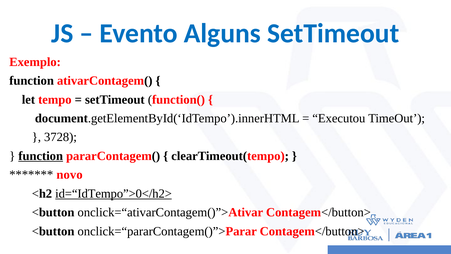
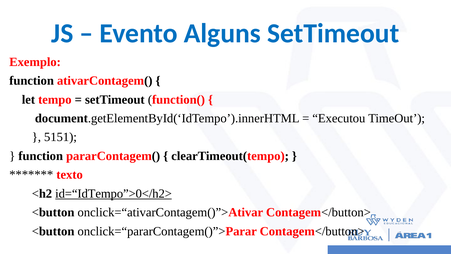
3728: 3728 -> 5151 (60, 137)
function underline: present -> none (41, 156)
novo: novo -> texto (70, 175)
